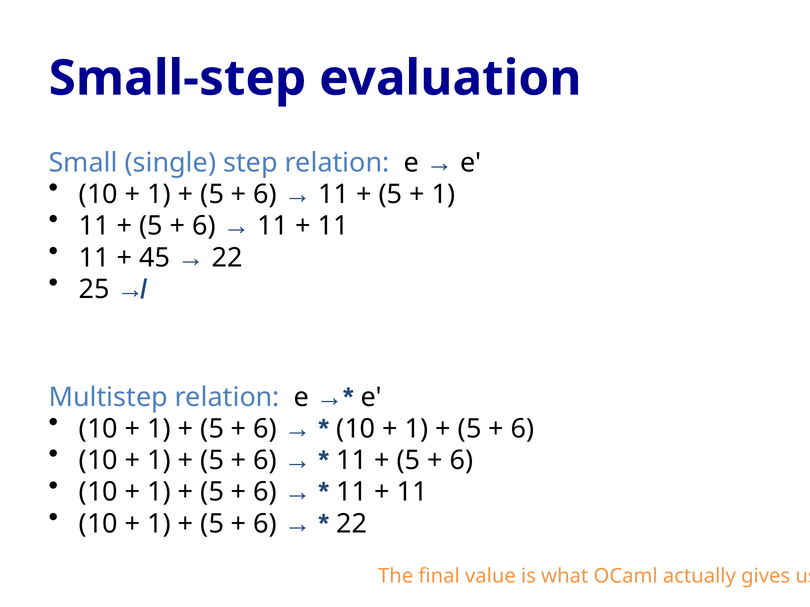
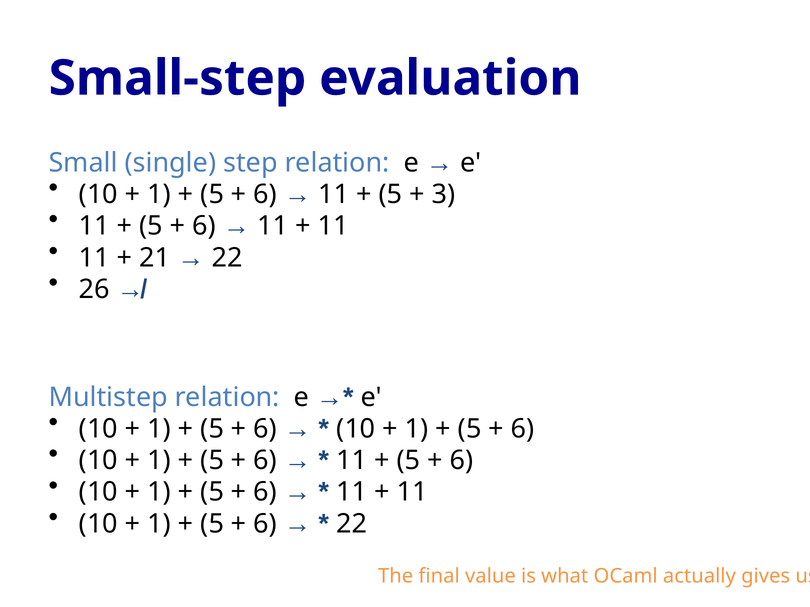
1: 1 -> 3 (444, 194)
45: 45 -> 21 (155, 258)
25: 25 -> 26 (94, 289)
